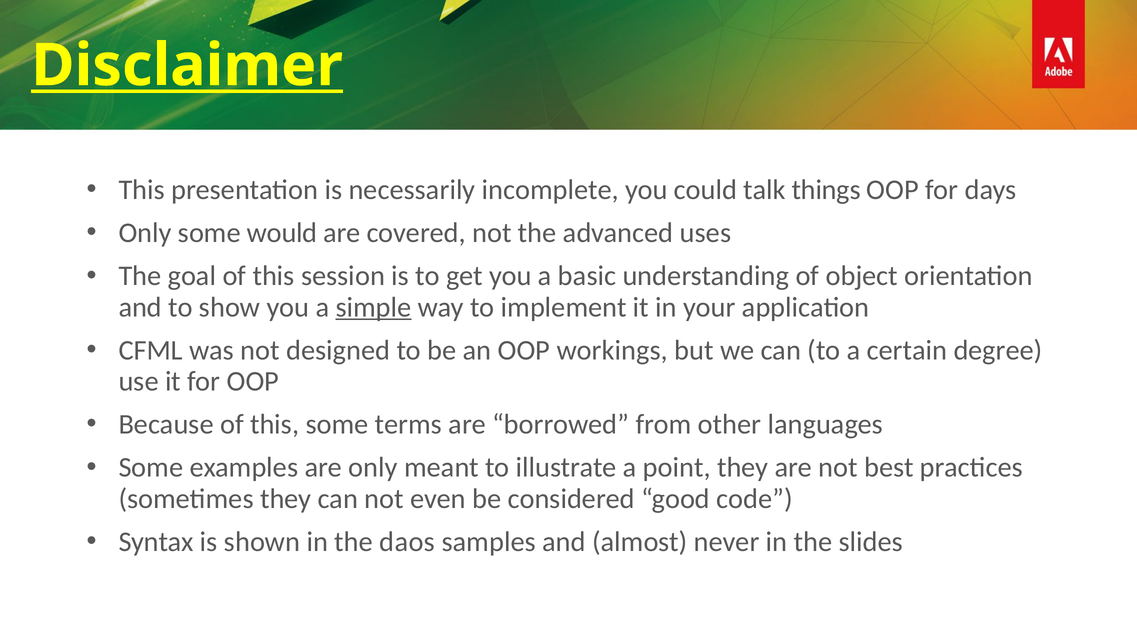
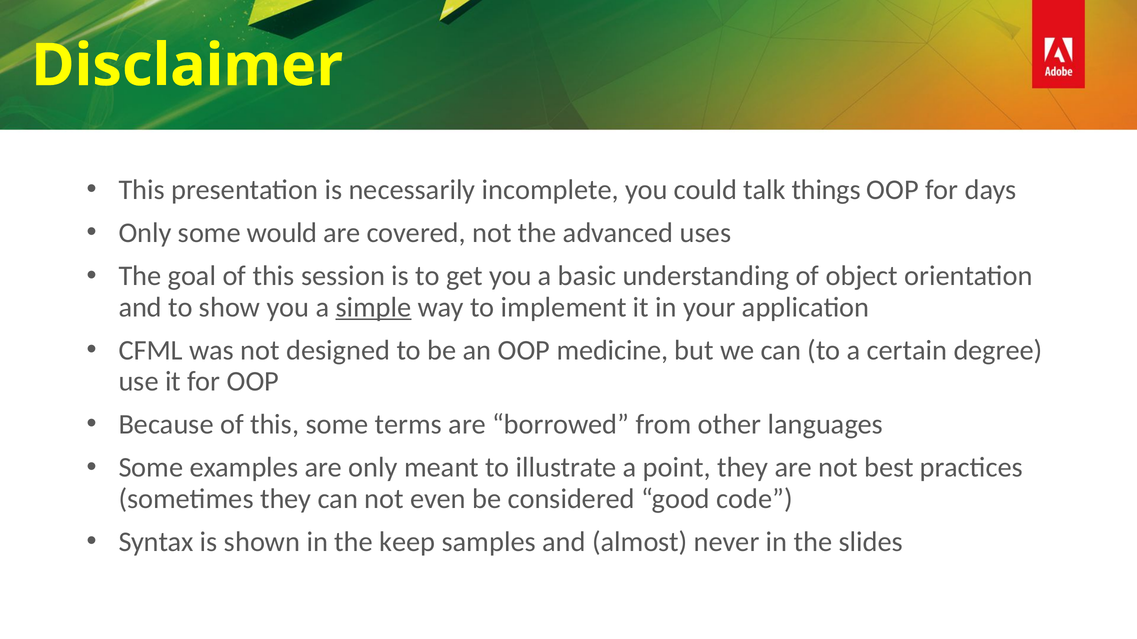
Disclaimer underline: present -> none (187, 66)
workings: workings -> medicine (612, 350)
daos: daos -> keep (407, 542)
